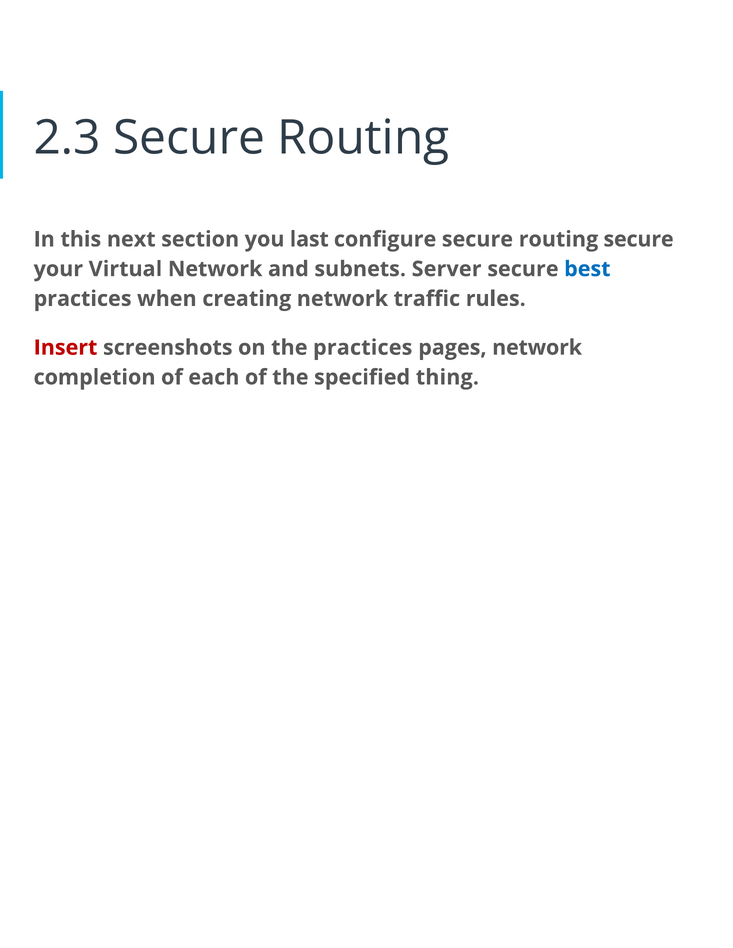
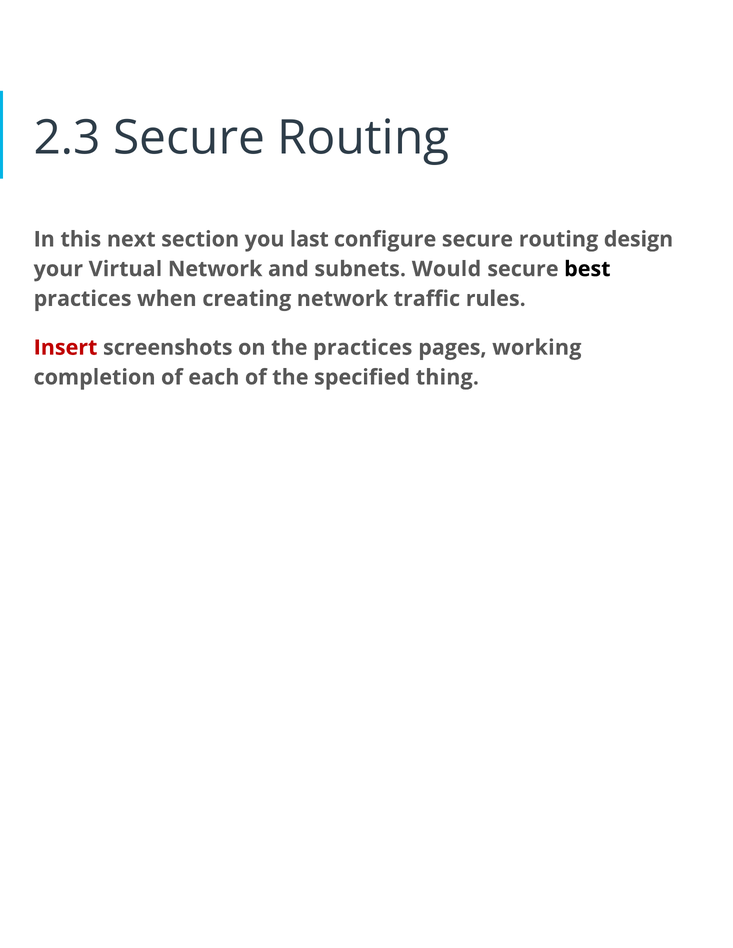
routing secure: secure -> design (639, 239)
Server: Server -> Would (447, 269)
best colour: blue -> black (587, 269)
pages network: network -> working (537, 348)
